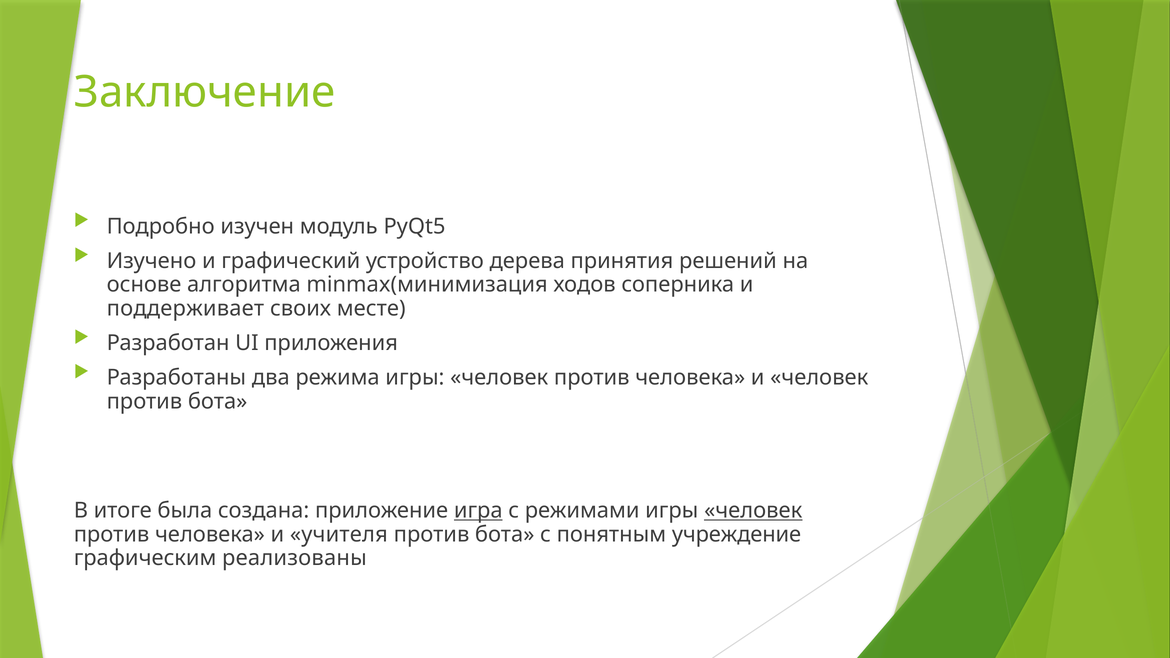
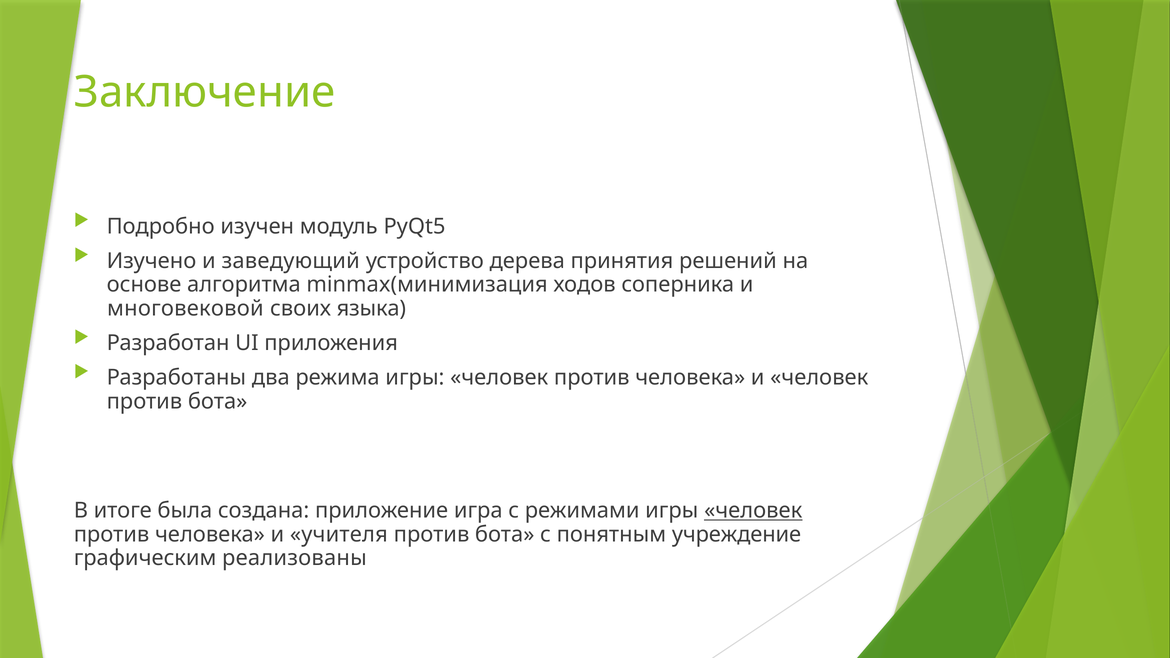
графический: графический -> заведующий (291, 261)
поддерживает: поддерживает -> многовековой (185, 308)
месте: месте -> языка (371, 308)
игра underline: present -> none (478, 511)
